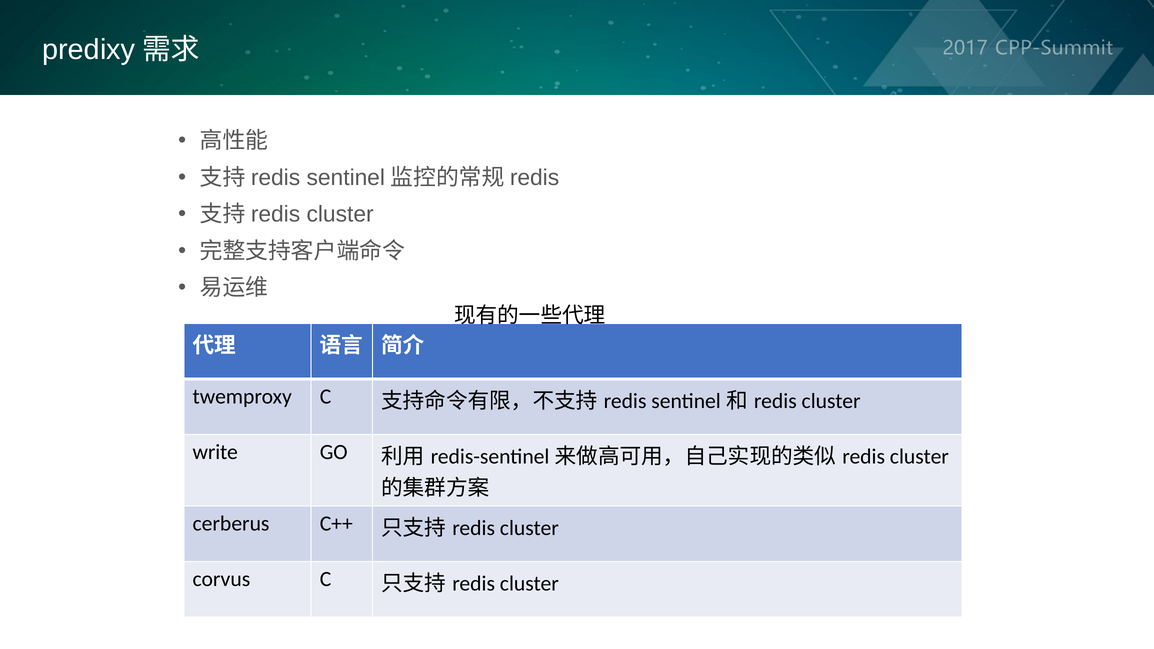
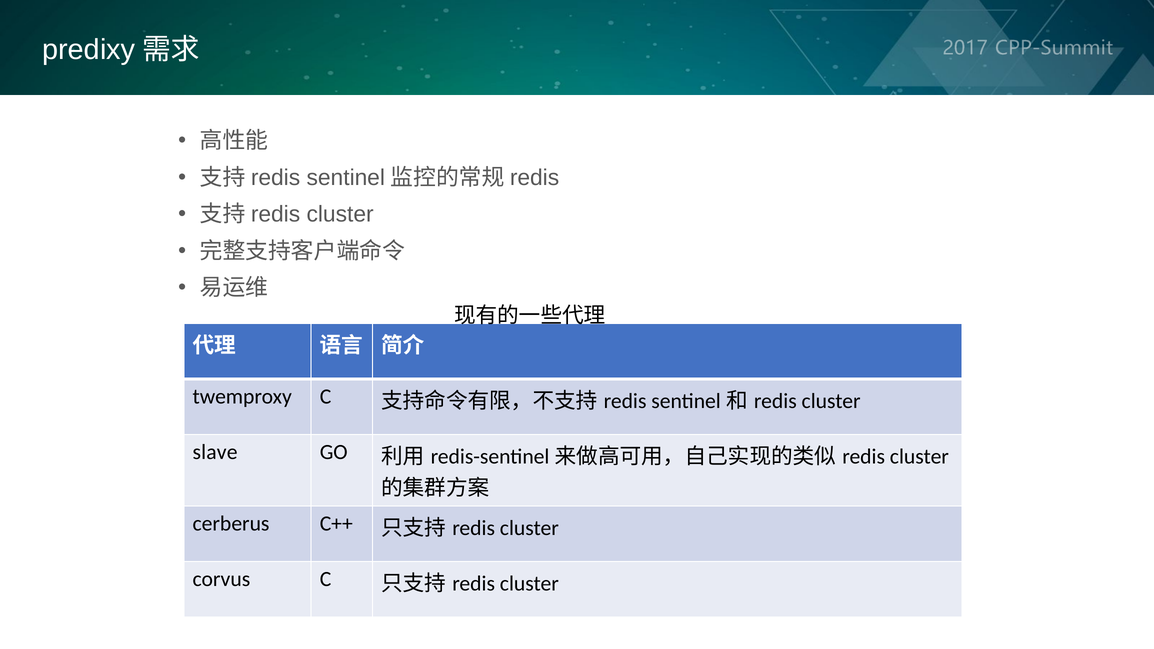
write: write -> slave (215, 452)
